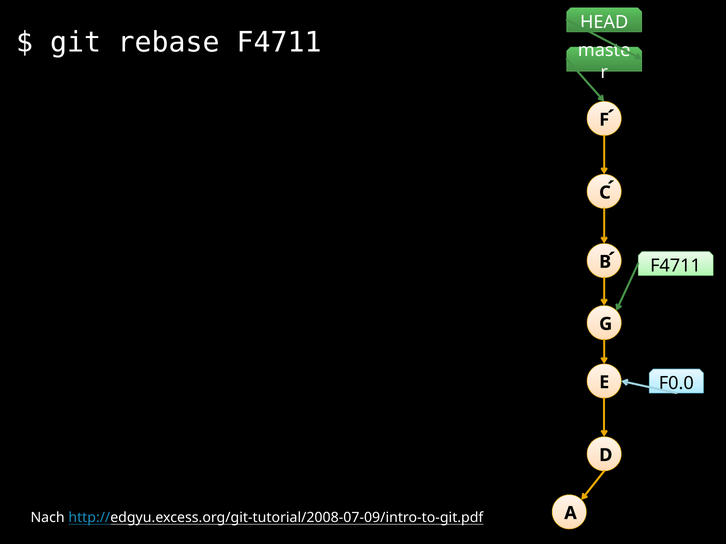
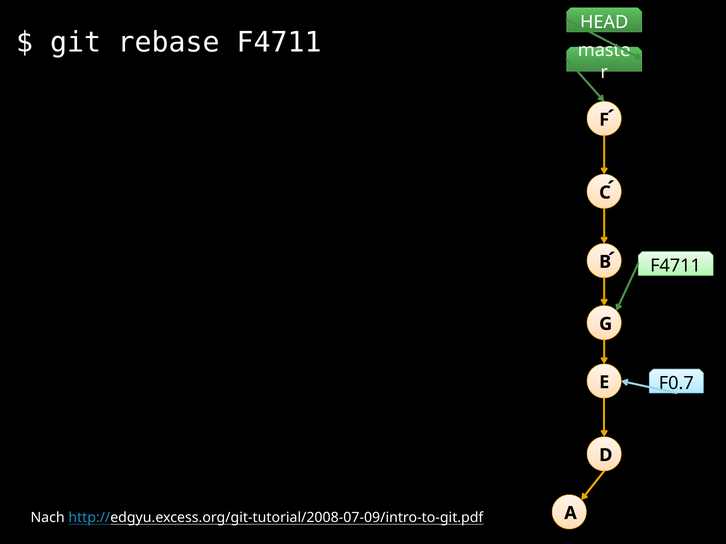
F0.0: F0.0 -> F0.7 (676, 384)
